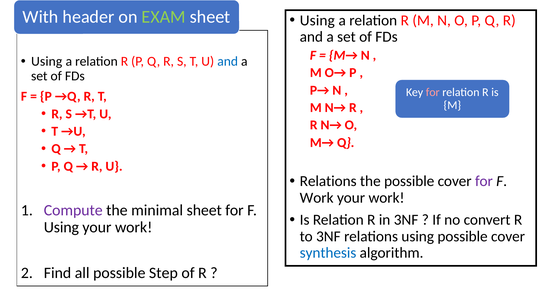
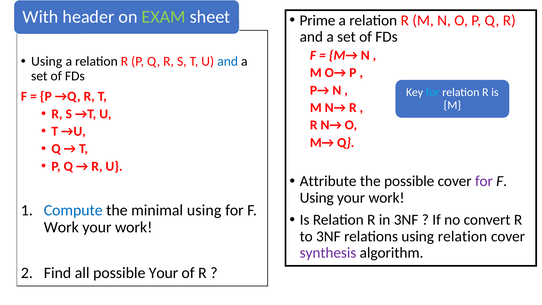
Using: Using -> Prime (317, 20)
for colour: pink -> light blue (433, 92)
Relations: Relations -> Attribute (328, 181)
Work: Work -> Using (317, 198)
Compute colour: purple -> blue (73, 210)
minimal sheet: sheet -> using (204, 210)
Using: Using -> Work (61, 227)
using possible: possible -> relation (462, 236)
synthesis colour: blue -> purple (328, 253)
possible Step: Step -> Your (164, 273)
